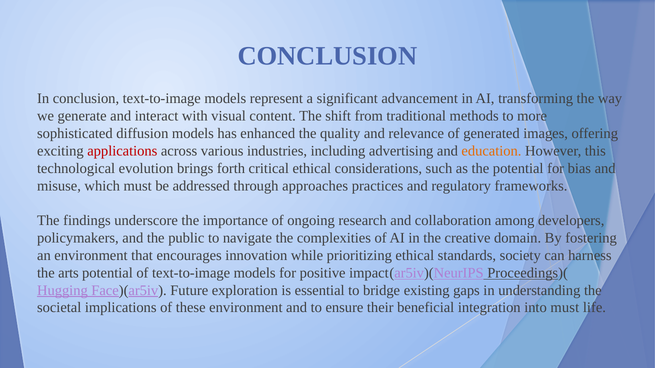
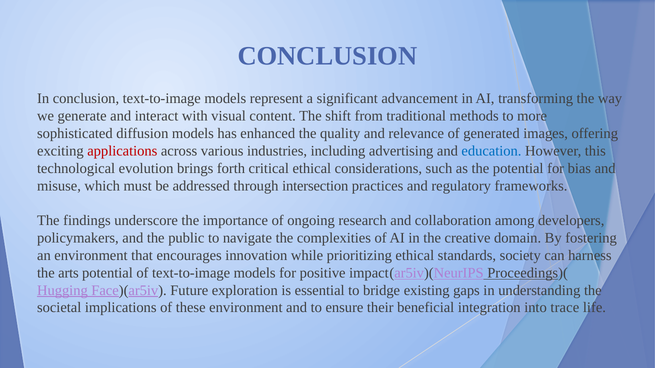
education colour: orange -> blue (491, 151)
approaches: approaches -> intersection (315, 186)
into must: must -> trace (565, 308)
